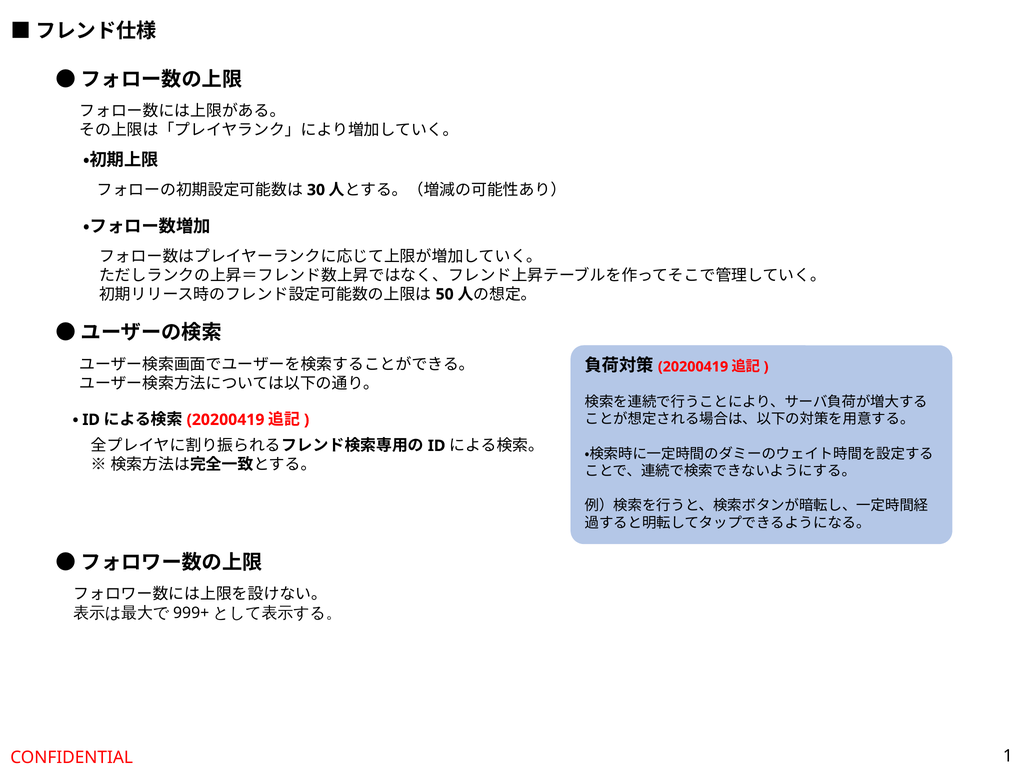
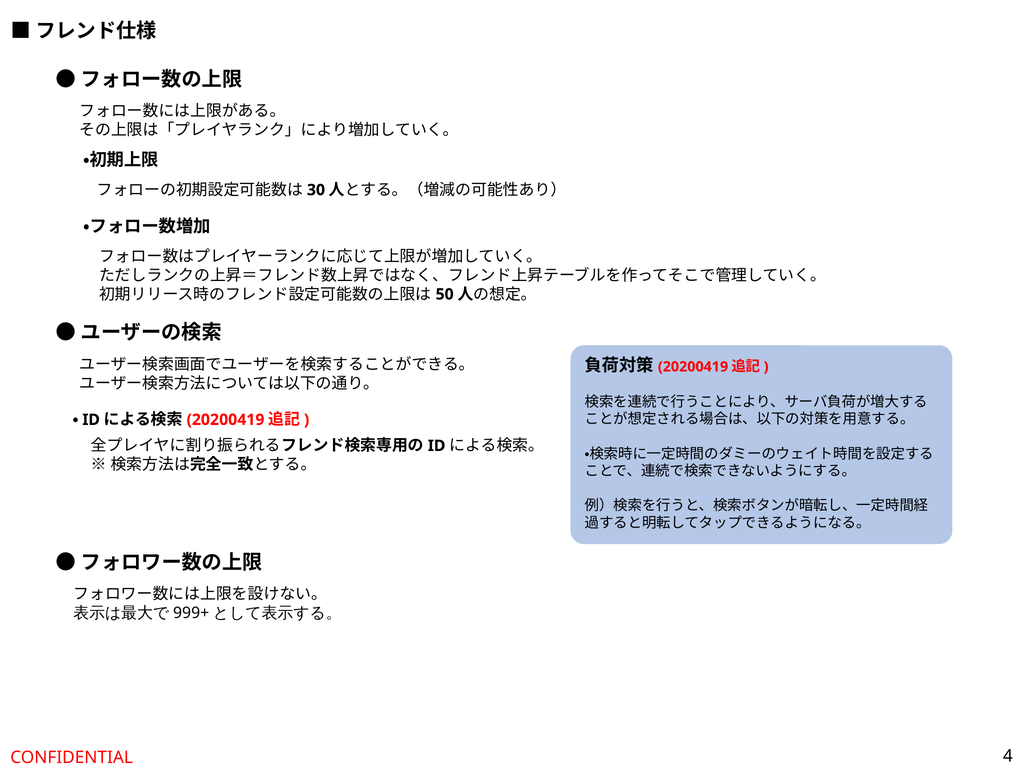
1: 1 -> 4 (1008, 756)
